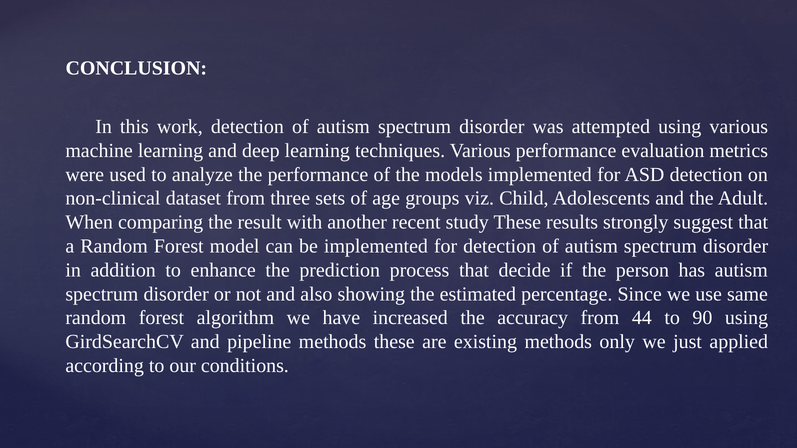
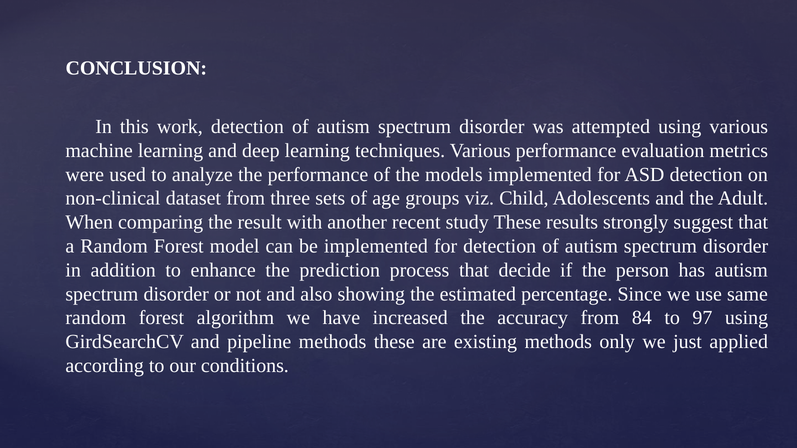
44: 44 -> 84 (642, 318)
90: 90 -> 97 (702, 318)
